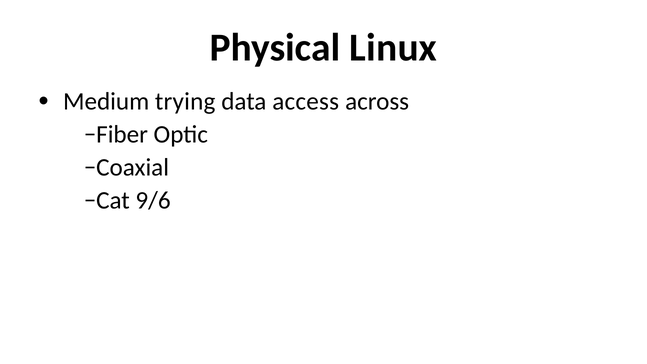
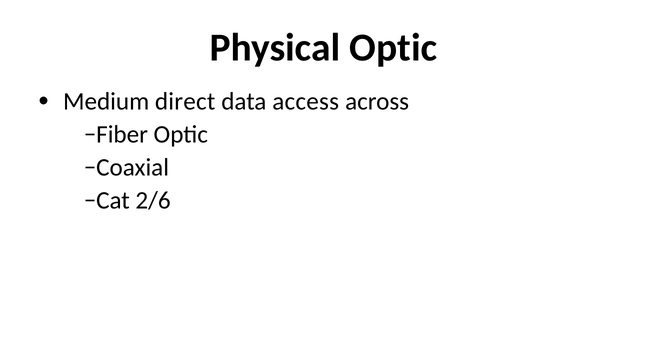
Physical Linux: Linux -> Optic (393, 48)
trying: trying -> direct (185, 102)
9/6: 9/6 -> 2/6 (153, 200)
